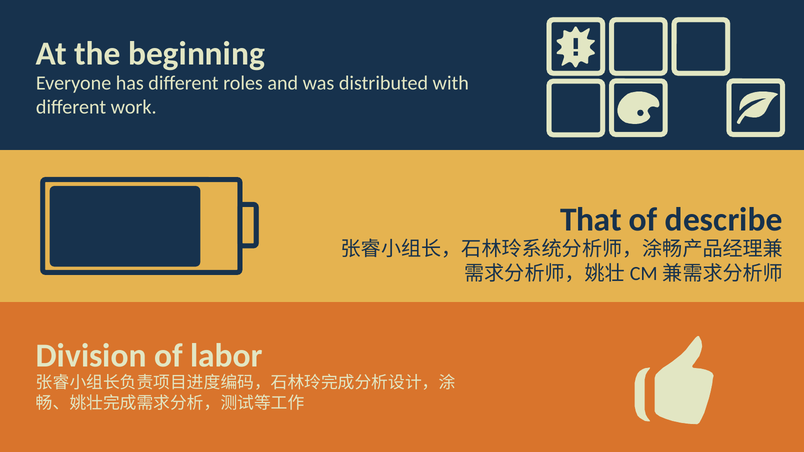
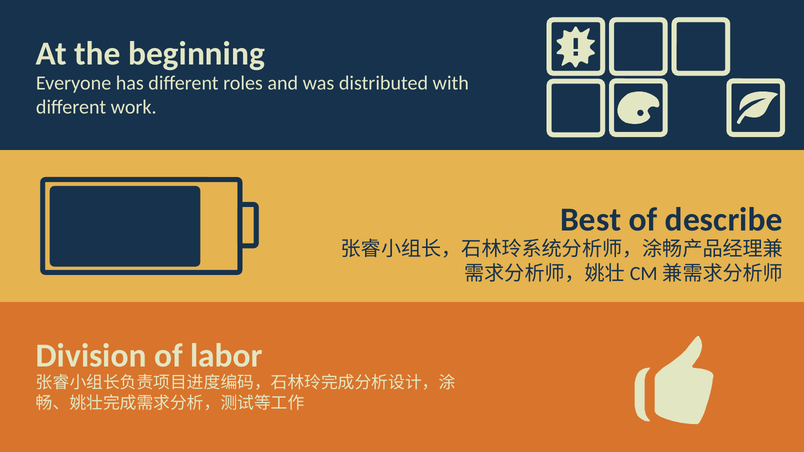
That: That -> Best (591, 220)
